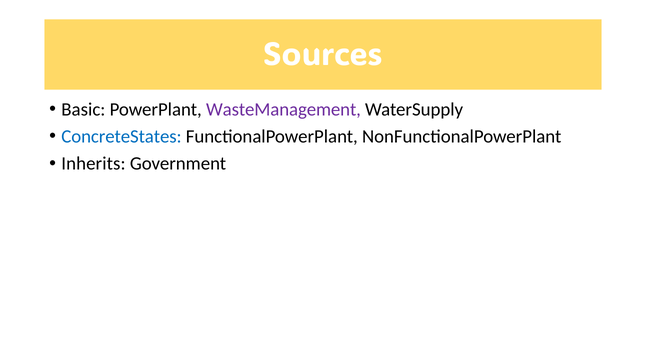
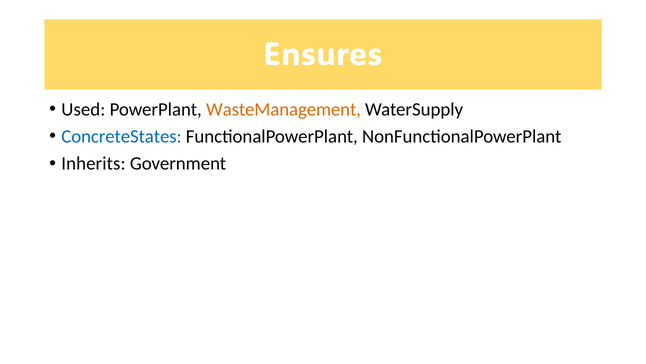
Sources: Sources -> Ensures (323, 54)
Basic: Basic -> Used (83, 109)
WasteManagement colour: purple -> orange (283, 109)
